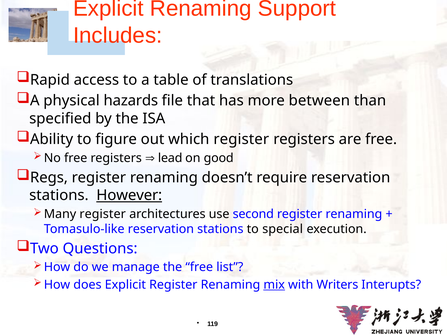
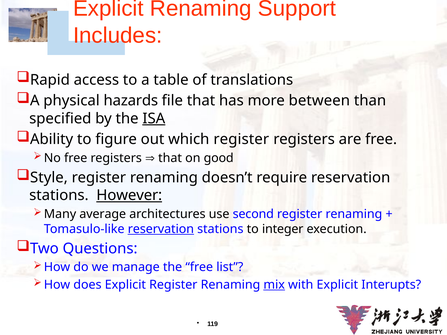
ISA underline: none -> present (154, 119)
lead: lead -> that (170, 158)
Regs: Regs -> Style (49, 178)
Many register: register -> average (103, 214)
reservation underline: none -> present (161, 229)
special: special -> integer (283, 229)
with Writers: Writers -> Explicit (337, 285)
